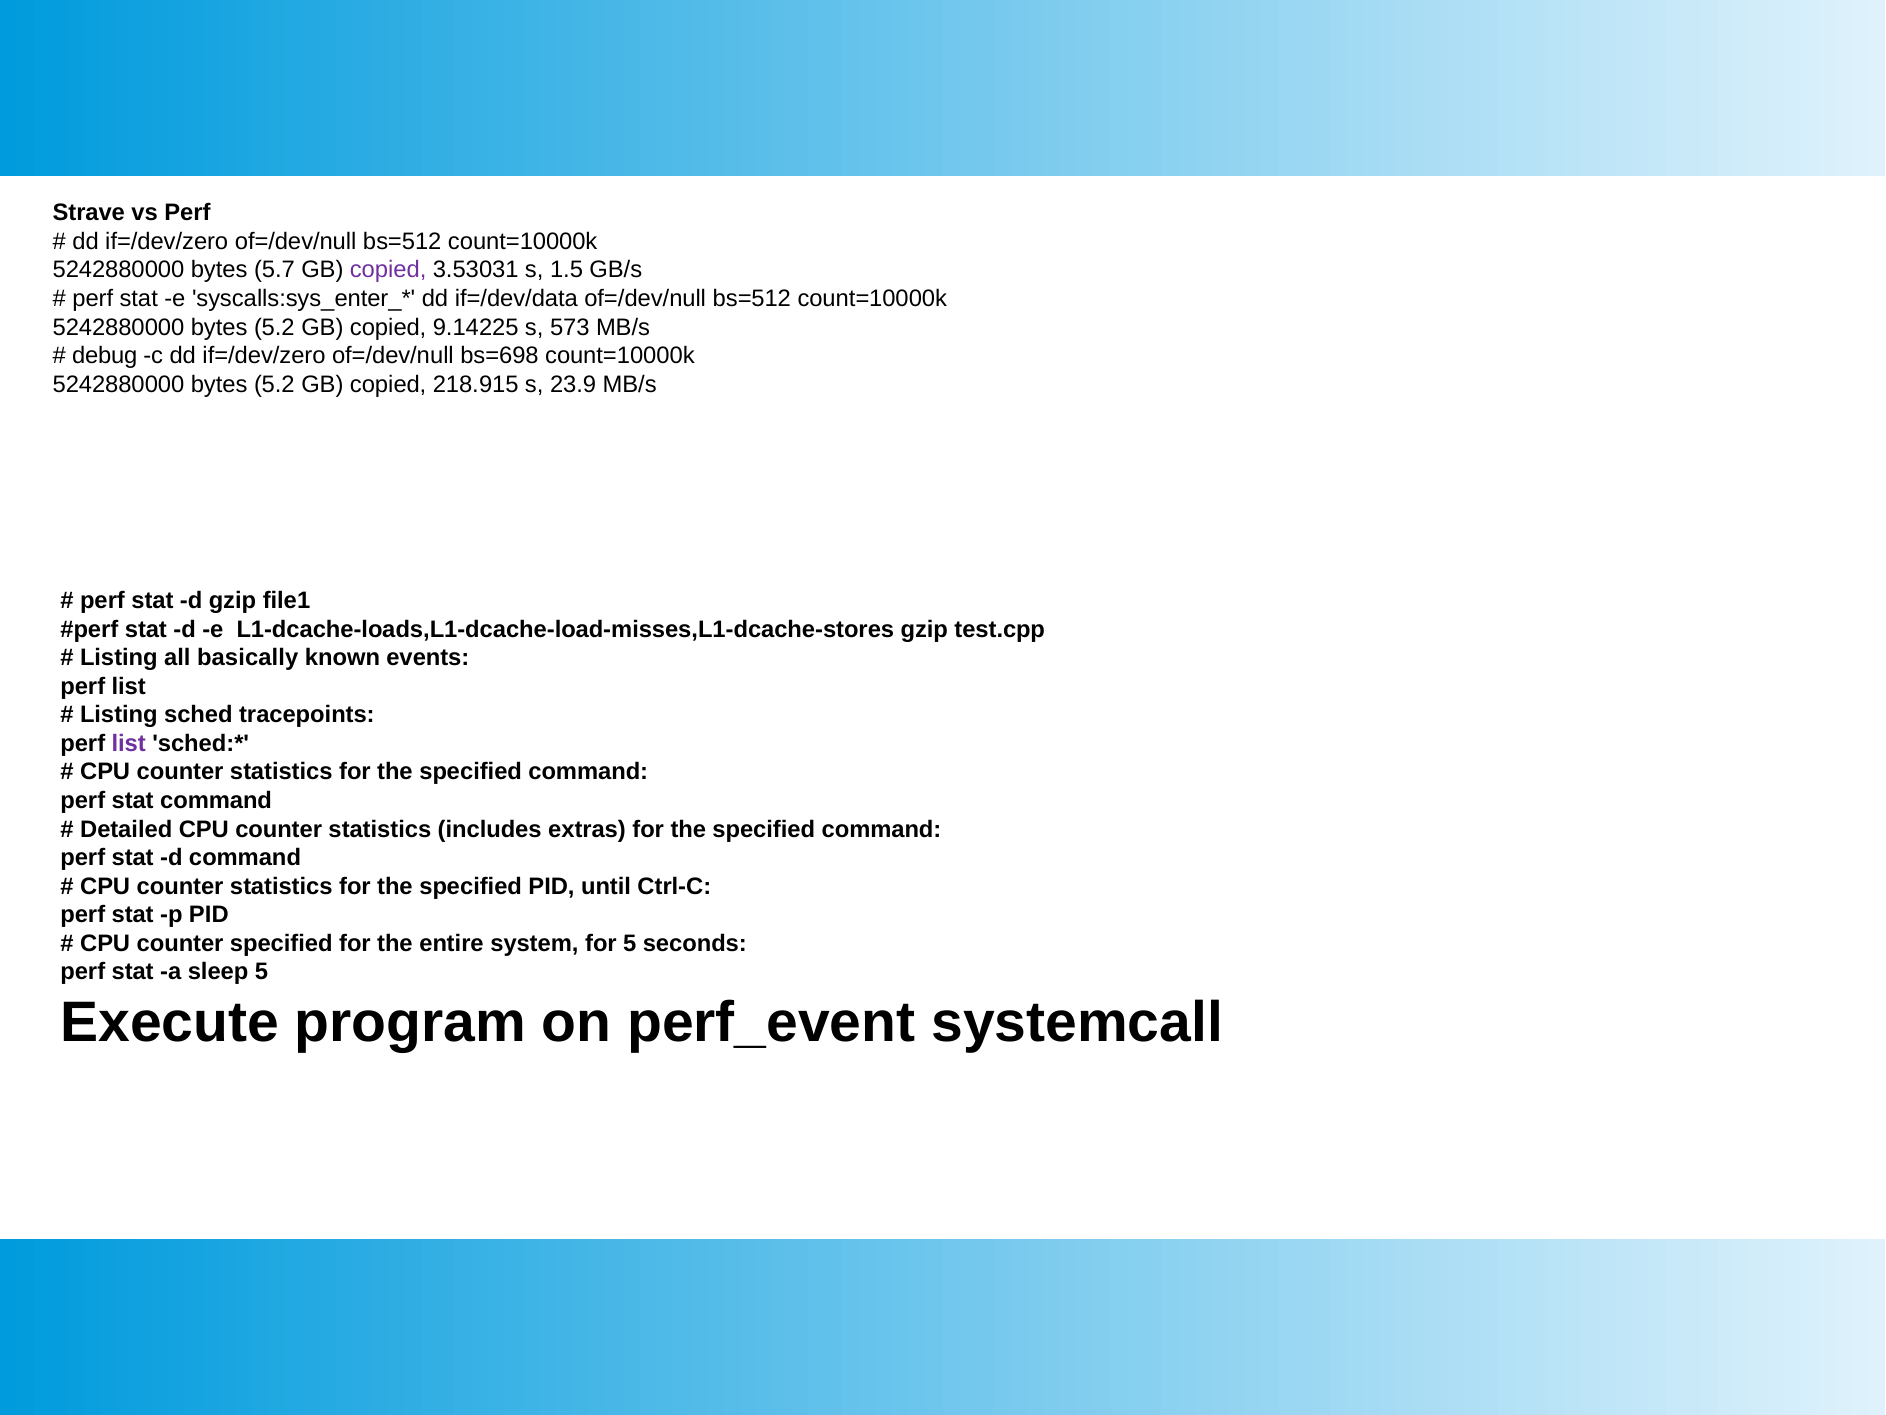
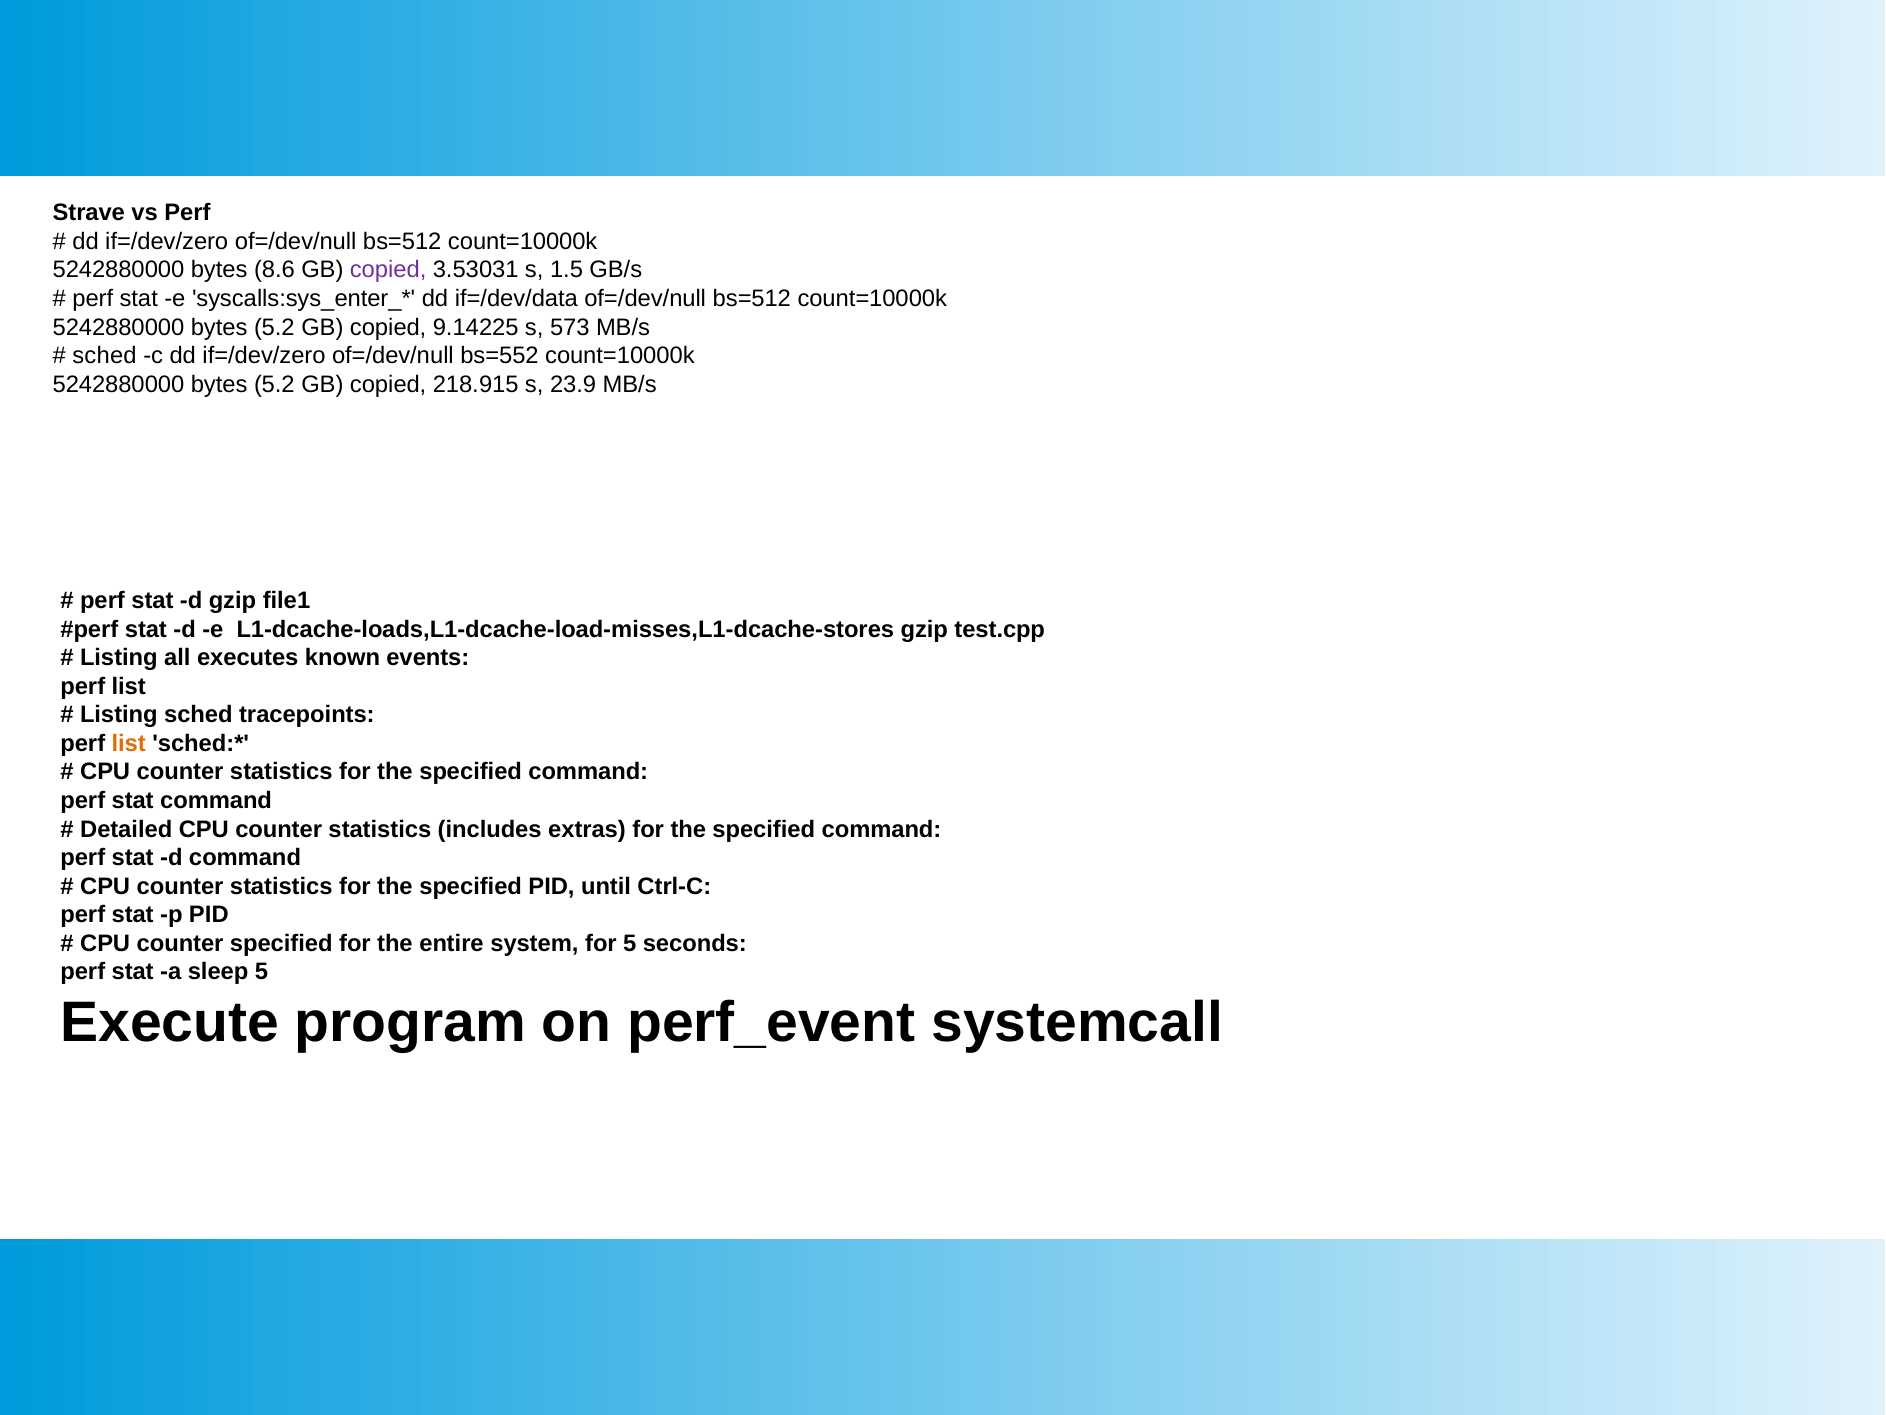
5.7: 5.7 -> 8.6 (274, 270)
debug: debug -> sched (105, 356)
bs=698: bs=698 -> bs=552 (499, 356)
basically: basically -> executes (248, 658)
list colour: purple -> orange (129, 743)
